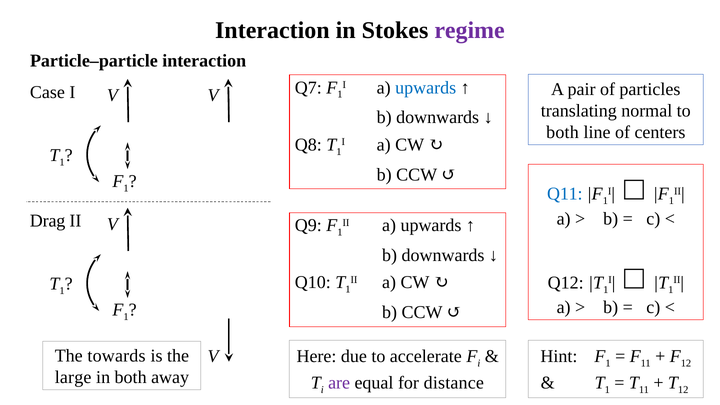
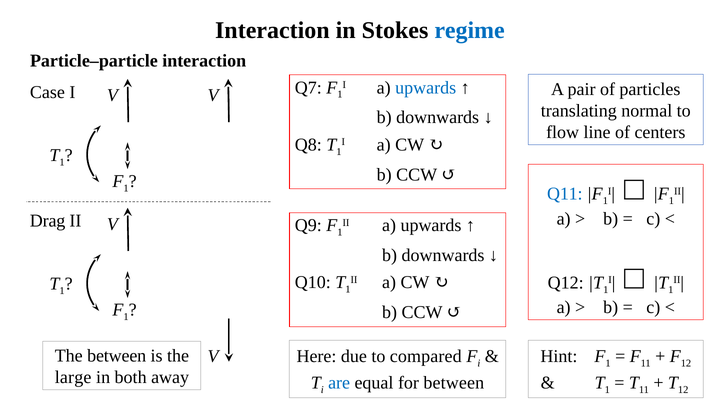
regime colour: purple -> blue (470, 30)
both: both -> flow (563, 132)
The towards: towards -> between (117, 356)
accelerate: accelerate -> compared (426, 356)
are colour: purple -> blue (339, 383)
for distance: distance -> between (454, 383)
